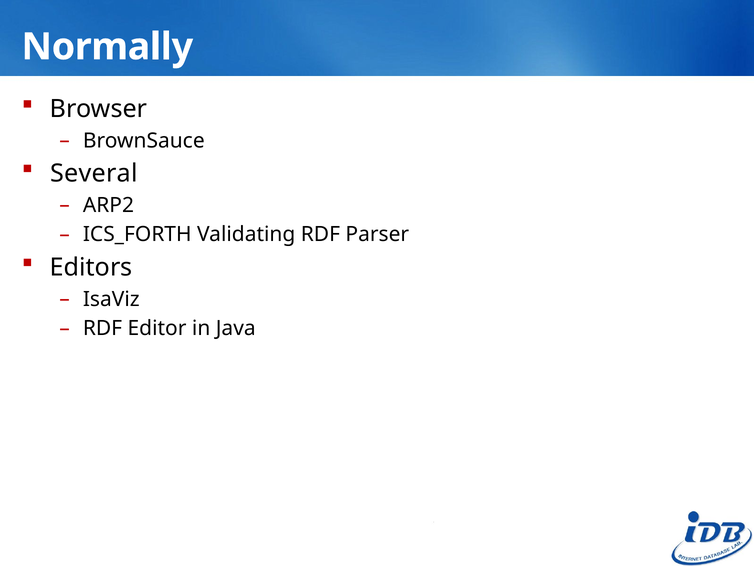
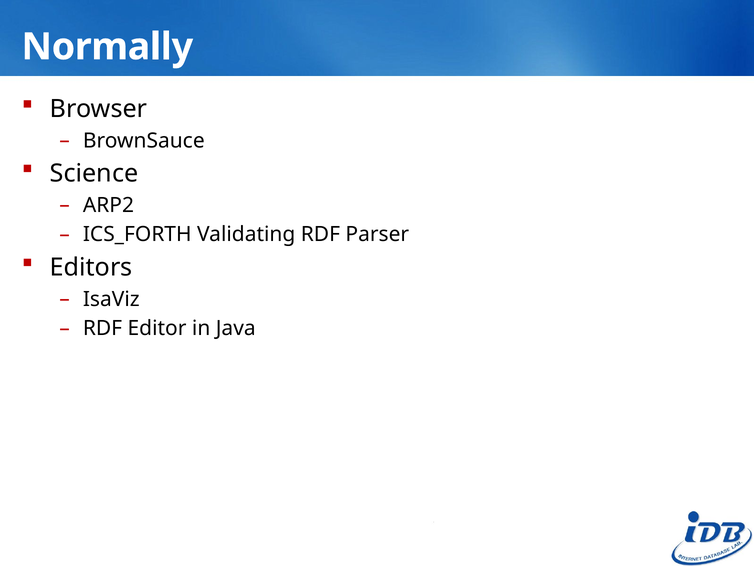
Several: Several -> Science (94, 173)
